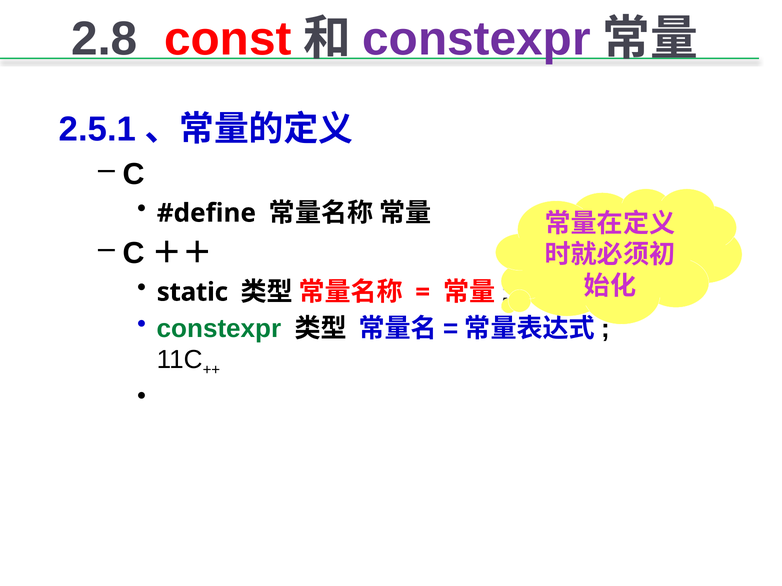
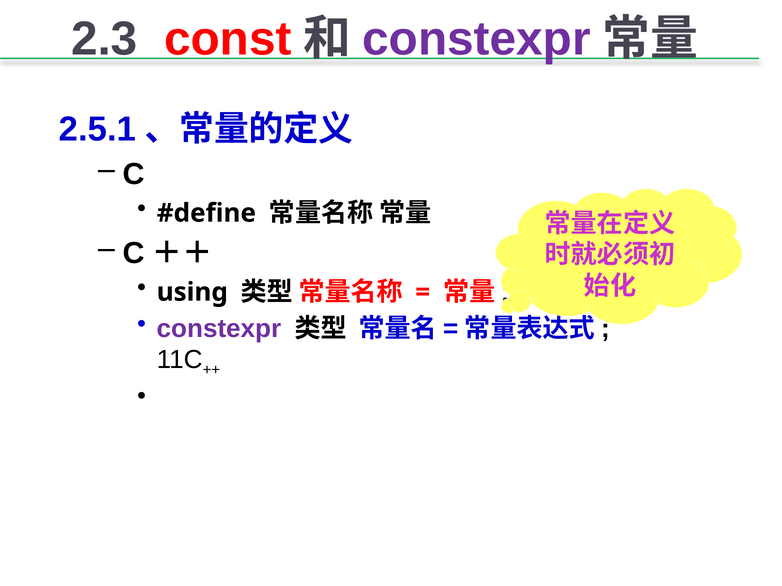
2.8: 2.8 -> 2.3 (104, 39)
static: static -> using (192, 292)
constexpr colour: green -> purple (219, 329)
